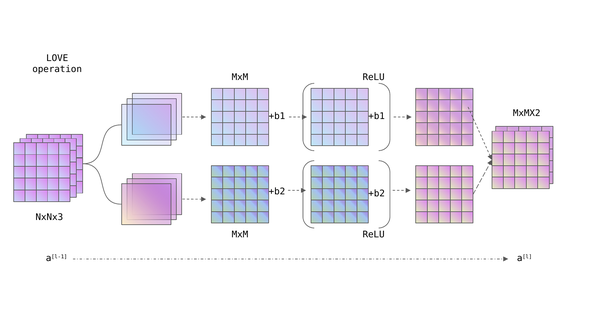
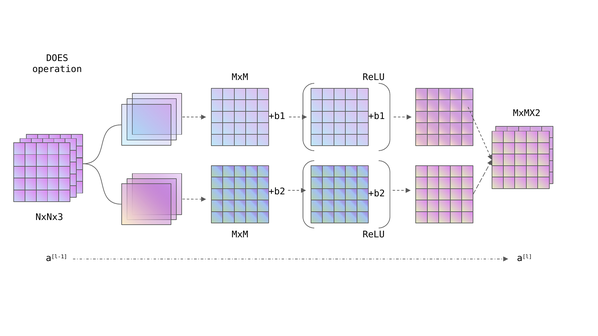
LOVE: LOVE -> DOES (57, 58)
